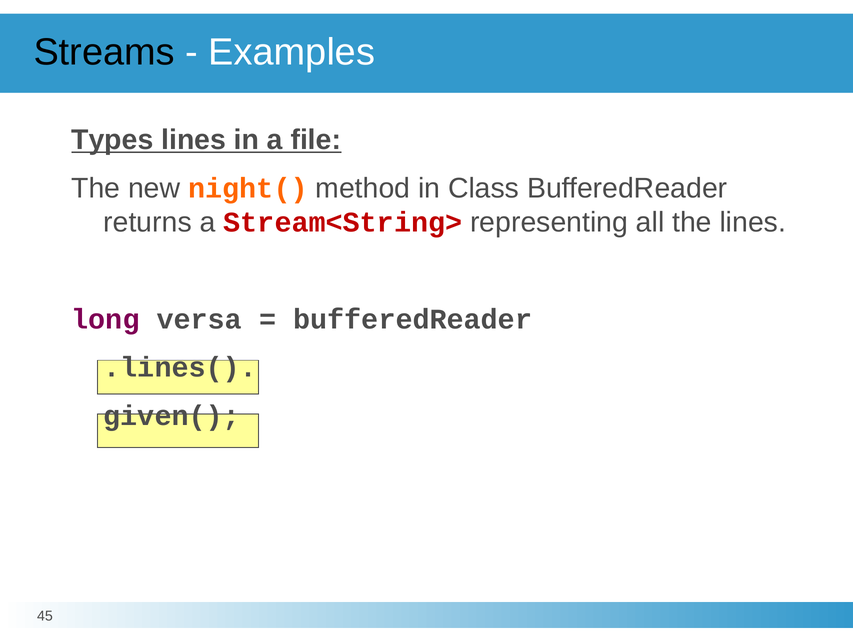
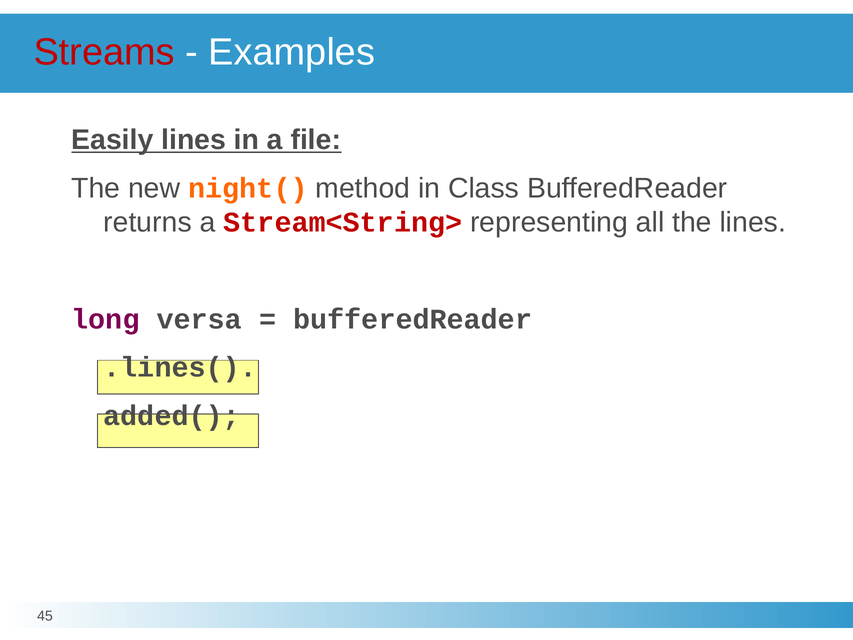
Streams colour: black -> red (104, 52)
Types: Types -> Easily (112, 140)
given(: given( -> added( (172, 416)
